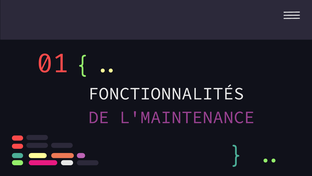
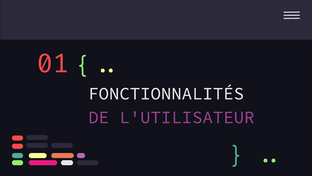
L'MAINTENANCE: L'MAINTENANCE -> L'UTILISATEUR (187, 117)
